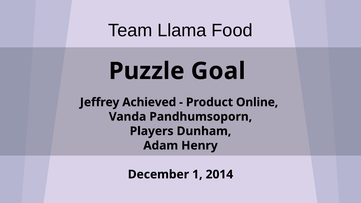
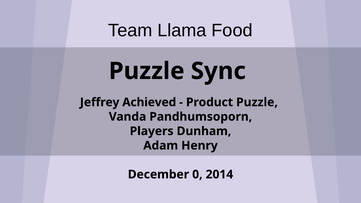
Goal: Goal -> Sync (218, 71)
Product Online: Online -> Puzzle (257, 102)
1: 1 -> 0 (197, 174)
